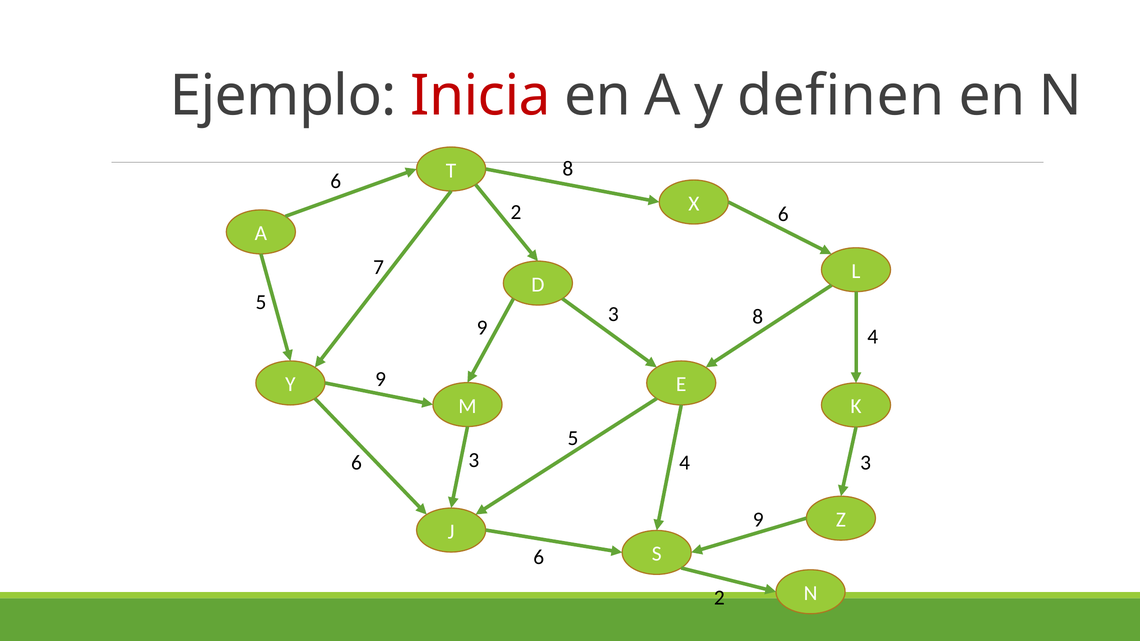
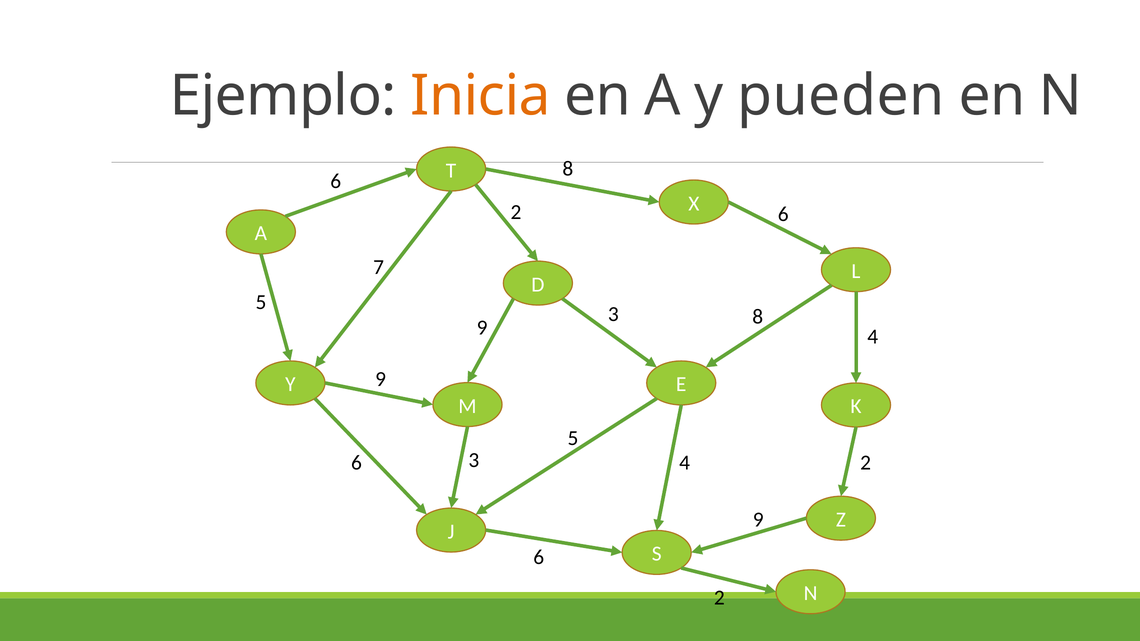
Inicia colour: red -> orange (481, 96)
definen: definen -> pueden (841, 96)
6 3: 3 -> 2 (866, 463)
